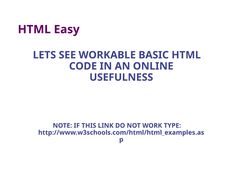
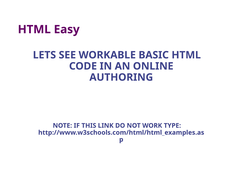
USEFULNESS: USEFULNESS -> AUTHORING (121, 77)
